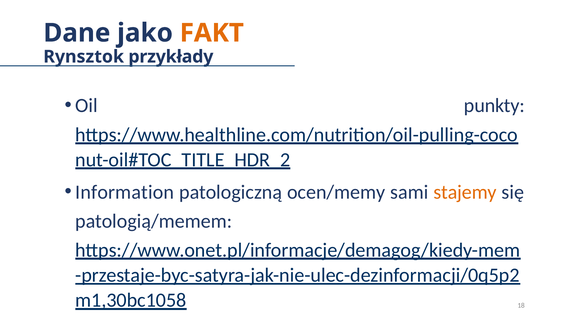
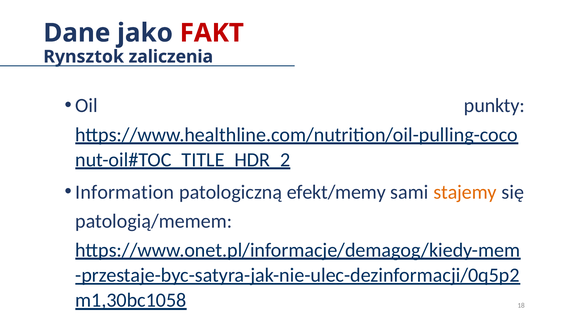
FAKT colour: orange -> red (212, 33)
przykłady: przykłady -> zaliczenia (171, 57)
ocen/memy: ocen/memy -> efekt/memy (336, 192)
